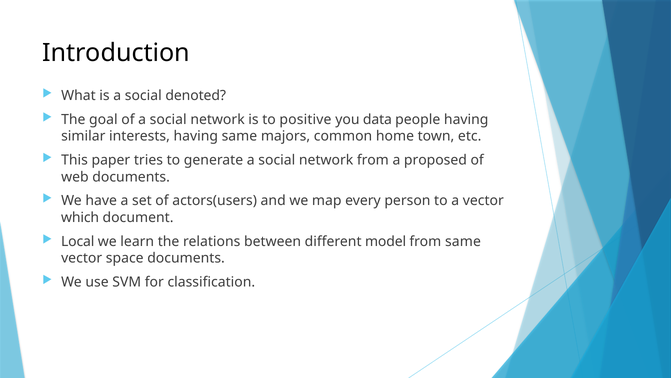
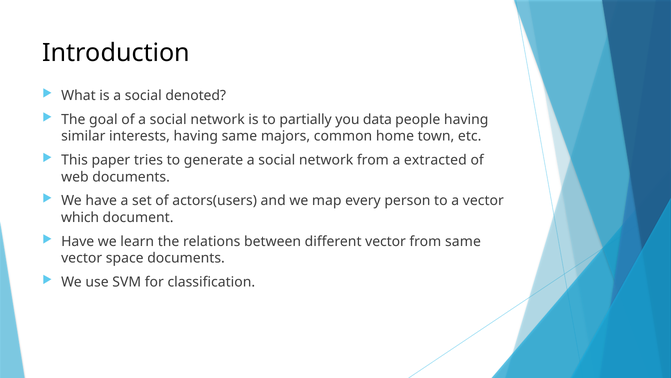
positive: positive -> partially (306, 119)
proposed: proposed -> extracted (435, 160)
Local: Local -> Have (78, 241)
different model: model -> vector (386, 241)
